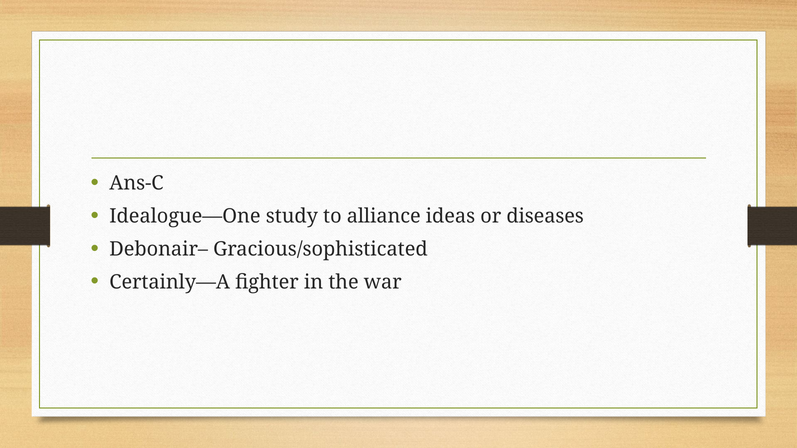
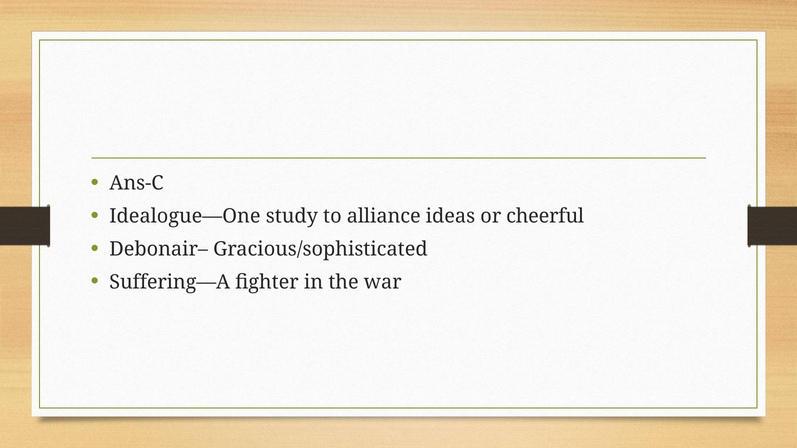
diseases: diseases -> cheerful (545, 216)
Certainly—A: Certainly—A -> Suffering—A (170, 282)
